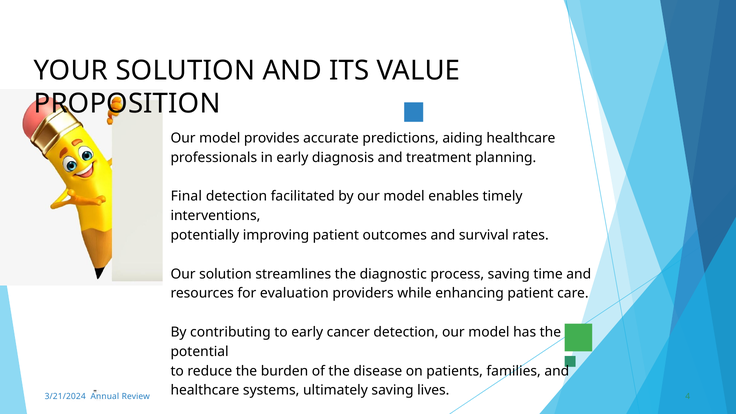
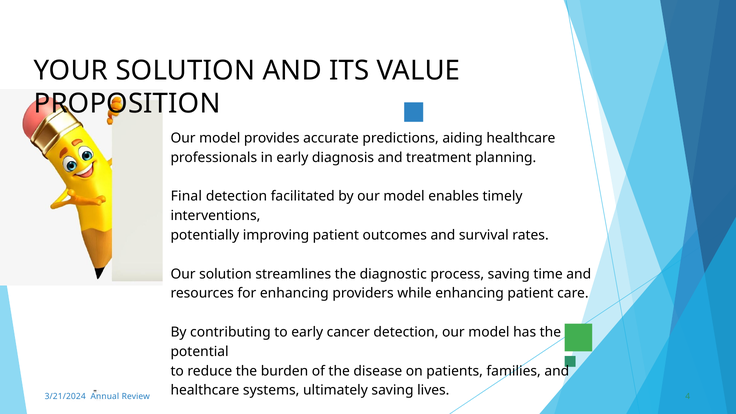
for evaluation: evaluation -> enhancing (294, 293)
